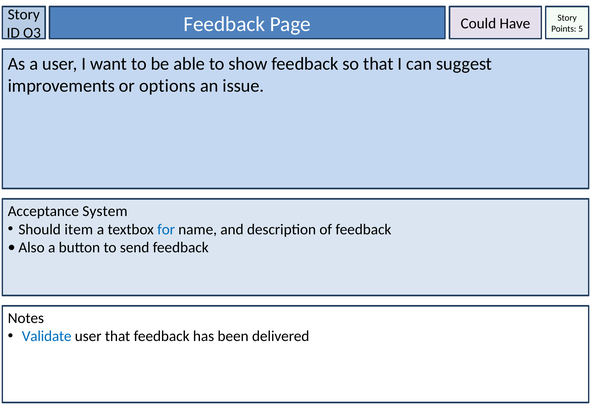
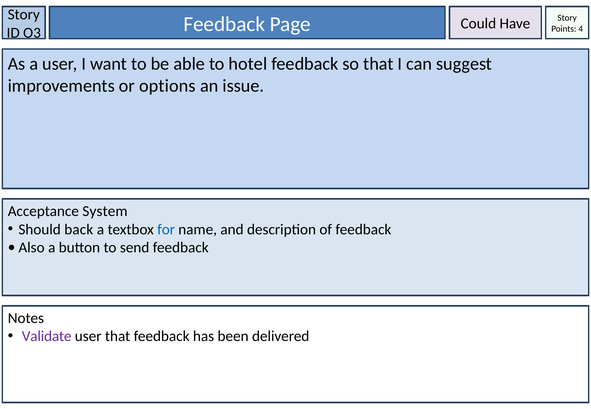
5: 5 -> 4 (581, 29)
show: show -> hotel (248, 64)
item: item -> back (79, 229)
Validate colour: blue -> purple (47, 336)
